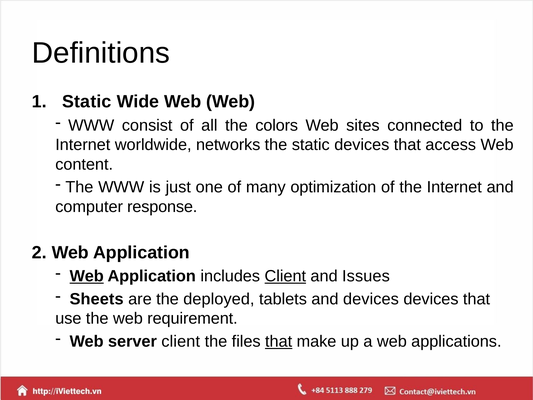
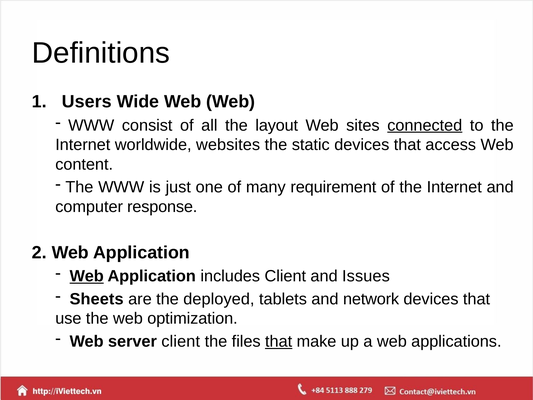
Static: Static -> Users (87, 102)
colors: colors -> layout (277, 125)
connected underline: none -> present (425, 125)
networks: networks -> websites (228, 145)
optimization: optimization -> requirement (333, 187)
Client underline: present -> none (285, 276)
and devices: devices -> network (371, 299)
requirement: requirement -> optimization (192, 318)
